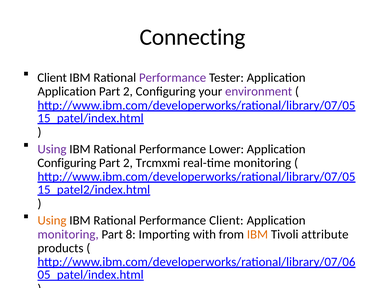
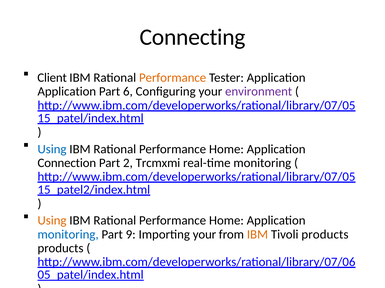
Performance colour: purple -> orange (173, 78)
2: 2 -> 6 (128, 92)
Using colour: purple -> blue (52, 149)
Lower: Lower -> Home (226, 149)
Configuring: Configuring -> Connection (67, 163)
Client: Client -> Home (226, 221)
monitoring colour: purple -> blue (68, 235)
8: 8 -> 9 (131, 235)
Importing with: with -> your (204, 235)
Tivoli attribute: attribute -> products (325, 235)
